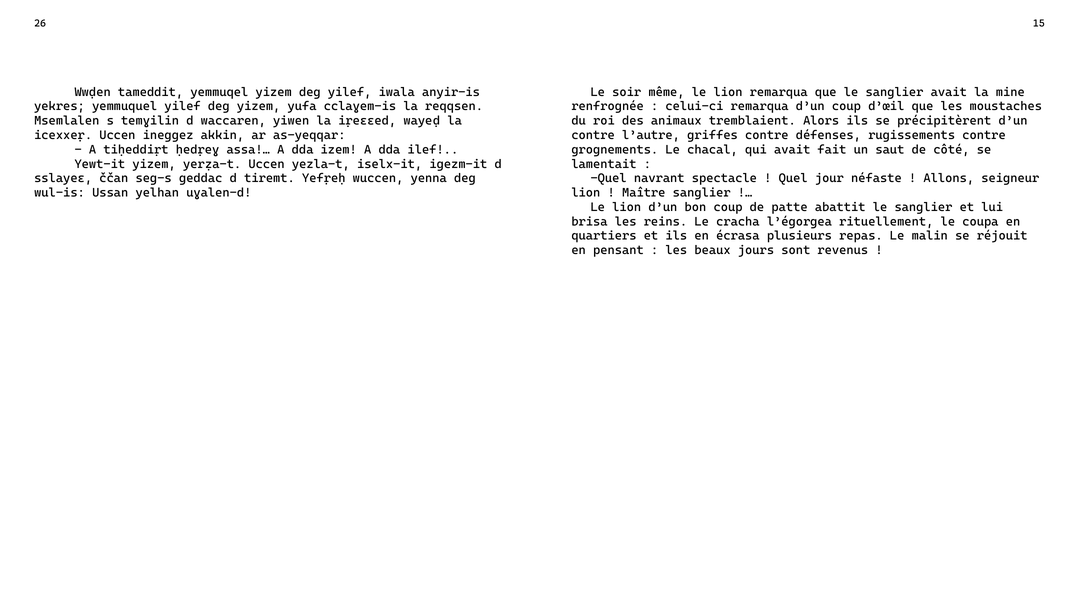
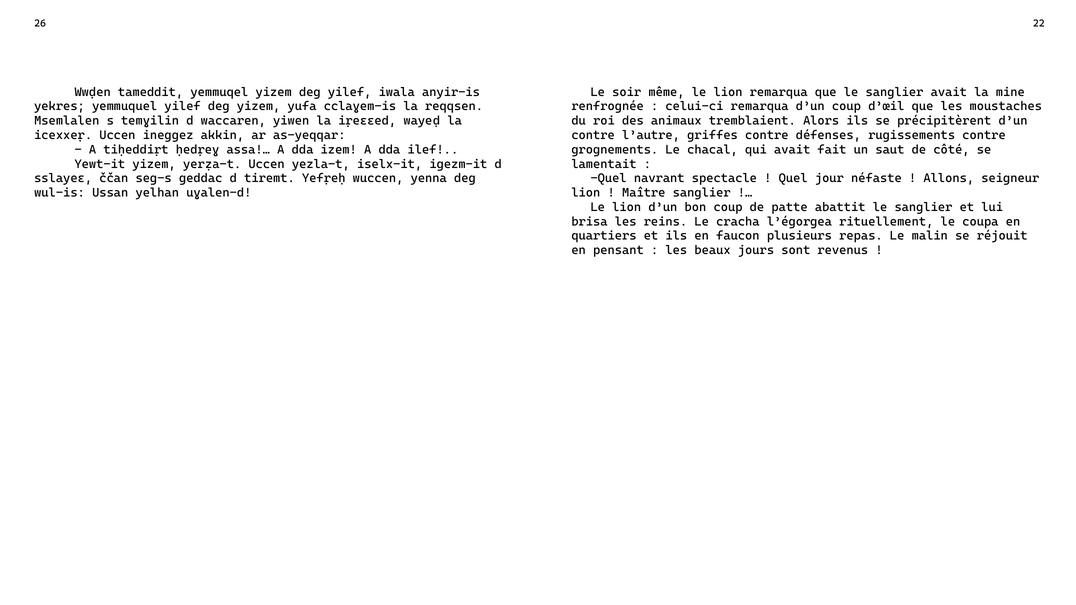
15: 15 -> 22 (1039, 23)
écrasa: écrasa -> faucon (738, 236)
